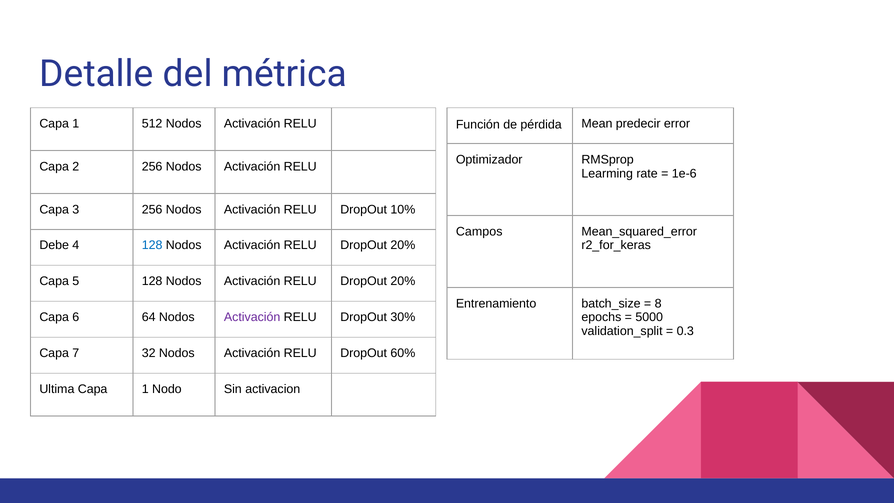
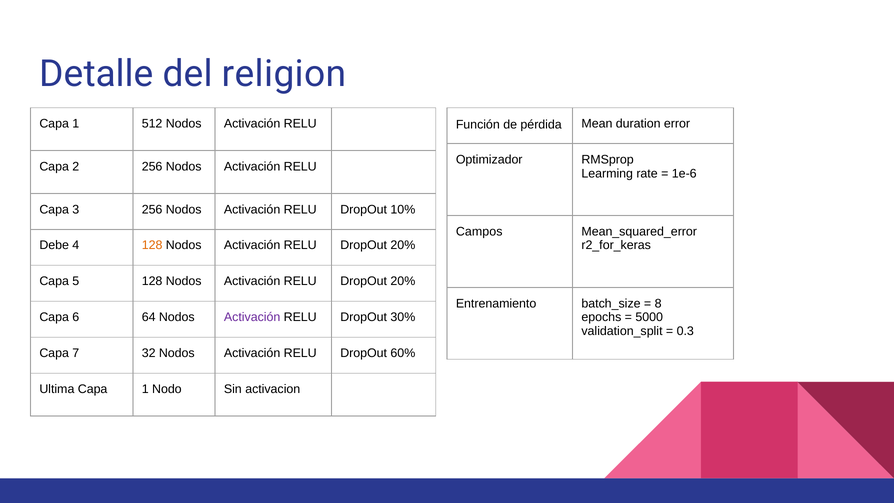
métrica: métrica -> religion (284, 74)
predecir: predecir -> duration (638, 124)
128 colour: blue -> orange (152, 245)
